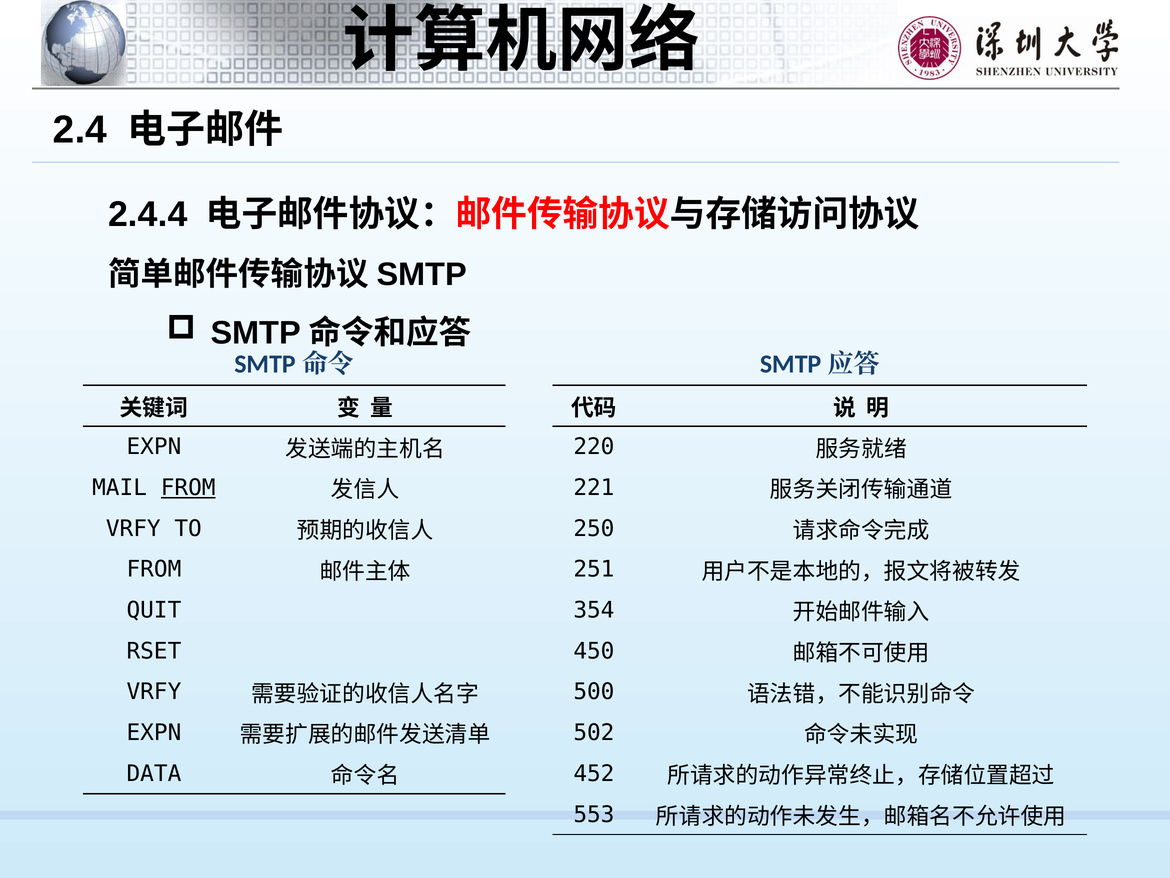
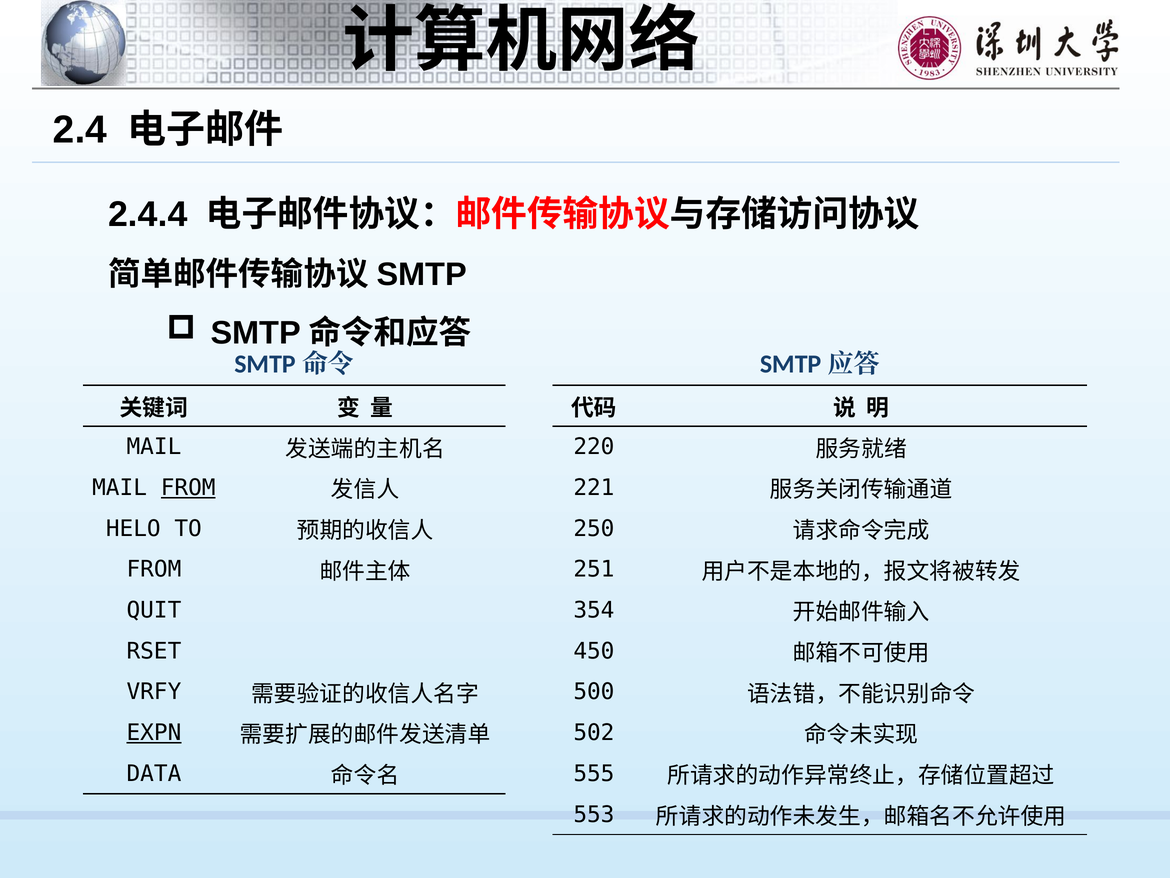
EXPN: EXPN -> MAIL (154, 447)
VRFY: VRFY -> HELO (133, 528)
EXPN underline: none -> present (154, 732)
452: 452 -> 555 (594, 773)
